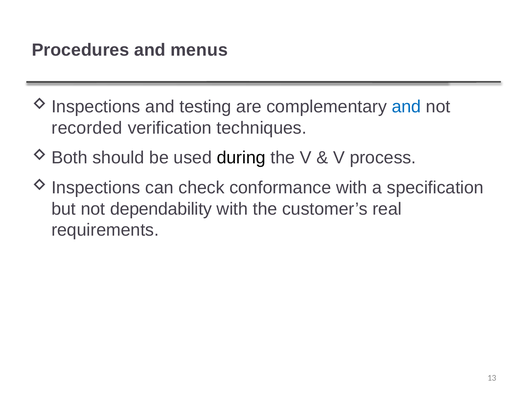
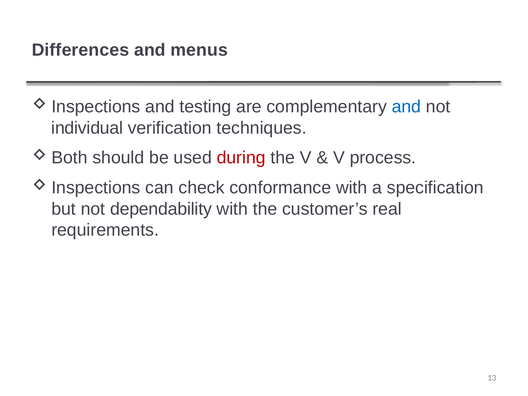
Procedures: Procedures -> Differences (80, 50)
recorded: recorded -> individual (87, 128)
during colour: black -> red (241, 158)
